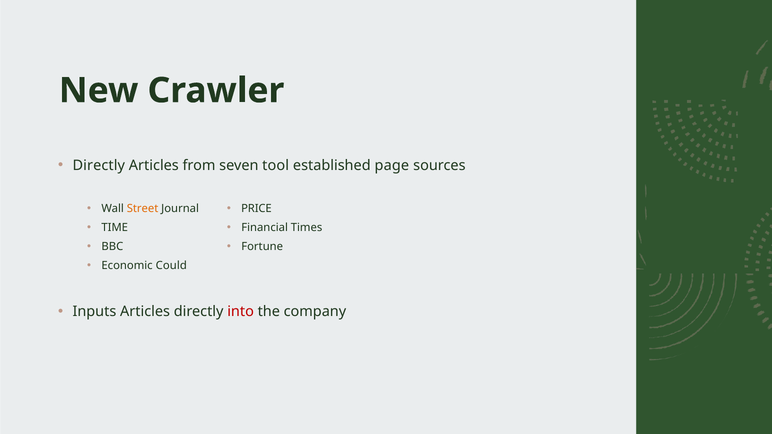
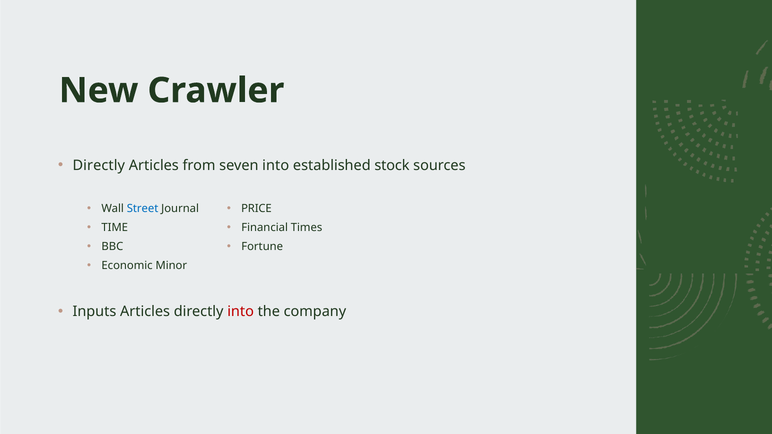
seven tool: tool -> into (276, 165)
page: page -> stock (392, 165)
Street colour: orange -> blue (143, 209)
Could: Could -> Minor (171, 266)
